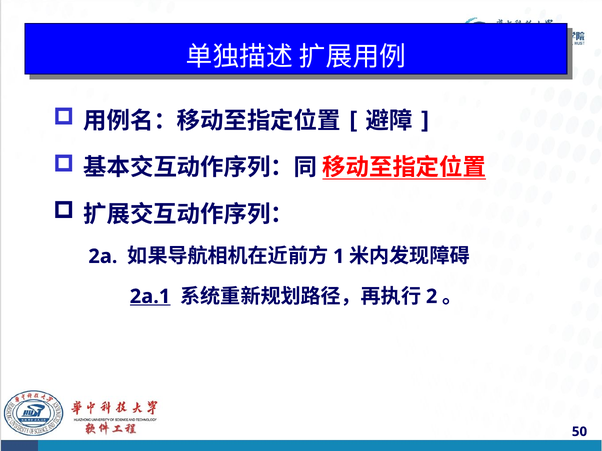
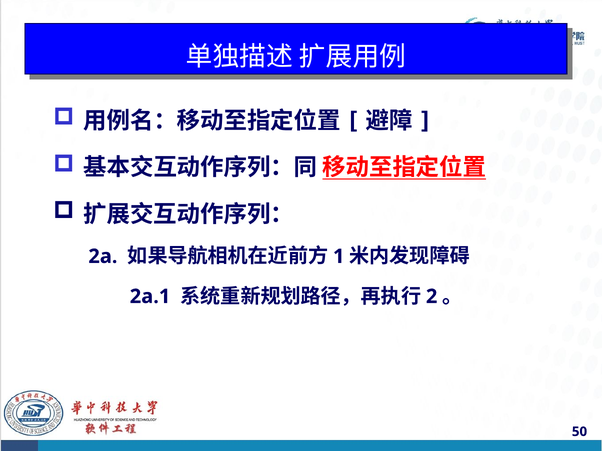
2a.1 underline: present -> none (150, 297)
